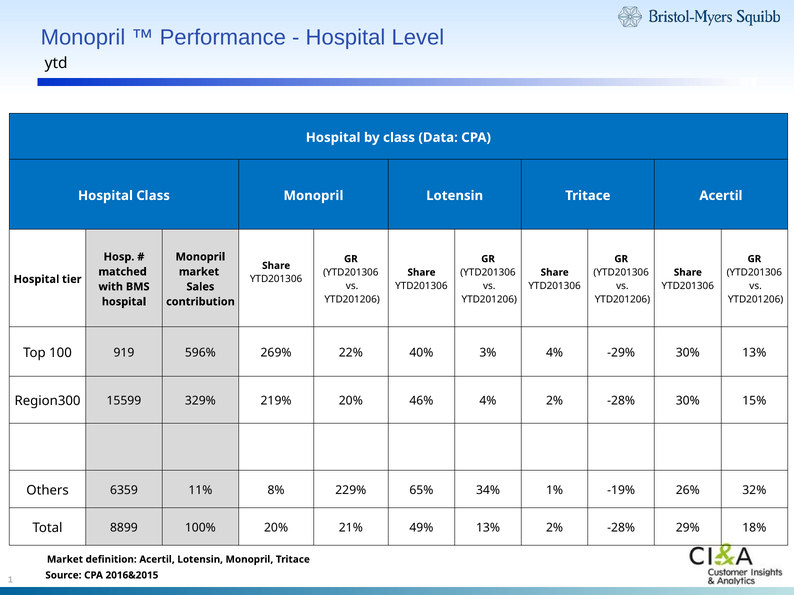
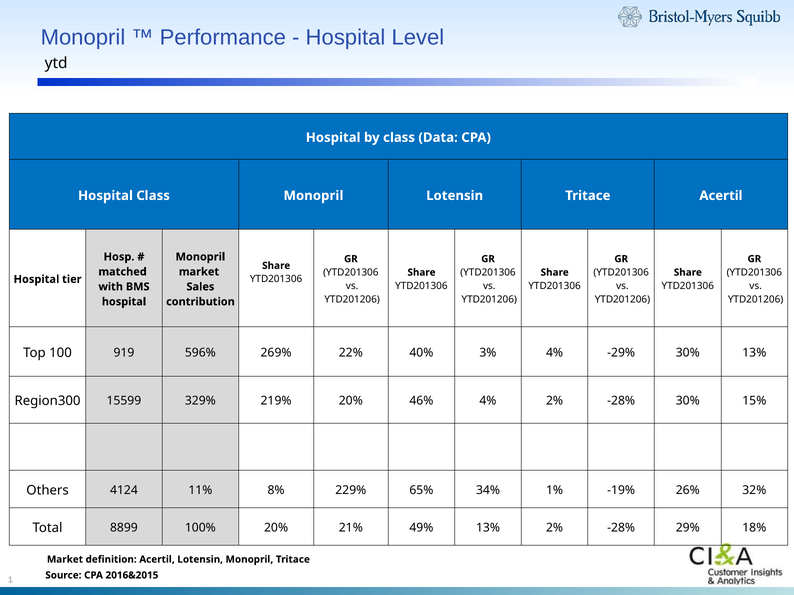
6359: 6359 -> 4124 (124, 491)
